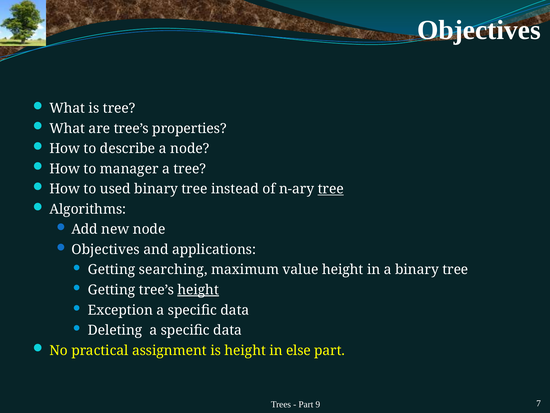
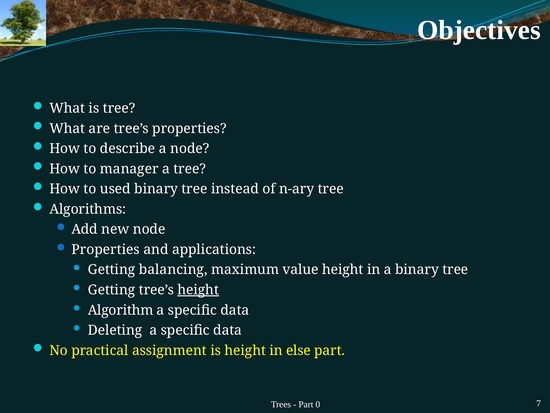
tree underline: present -> none (331, 189)
Objectives: Objectives -> Properties (106, 249)
searching: searching -> balancing (173, 269)
Exception: Exception -> Algorithm (121, 310)
9: 9 -> 0 (318, 404)
